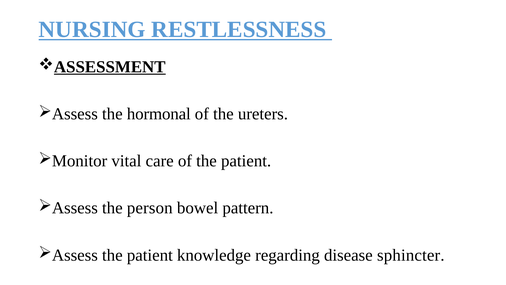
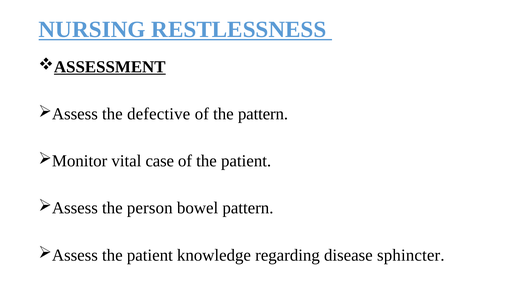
hormonal: hormonal -> defective (159, 114)
the ureters: ureters -> pattern (263, 114)
care: care -> case (160, 161)
